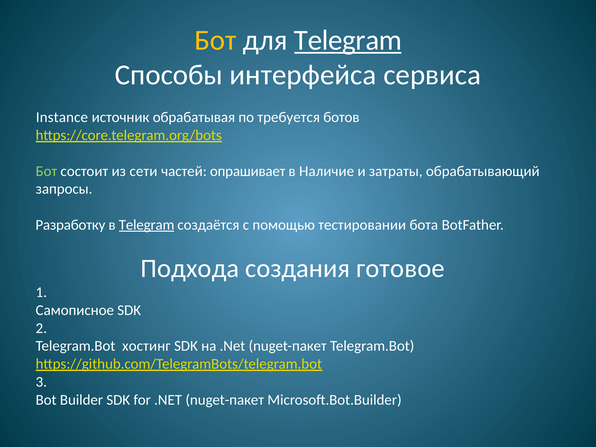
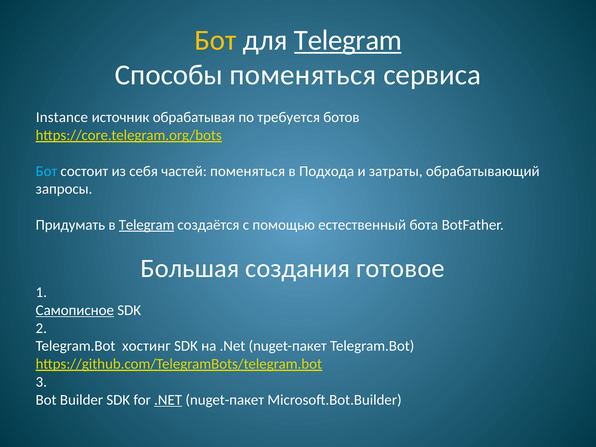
Способы интерфейса: интерфейса -> поменяться (303, 75)
Бот colour: light green -> light blue (46, 171)
сети: сети -> себя (144, 171)
частей опрашивает: опрашивает -> поменяться (248, 171)
Наличие: Наличие -> Подхода (327, 171)
Разработку: Разработку -> Придумать (70, 225)
тестировании: тестировании -> естественный (362, 225)
Подхода: Подхода -> Большая (190, 268)
Самописное underline: none -> present (75, 310)
.NET underline: none -> present (168, 400)
